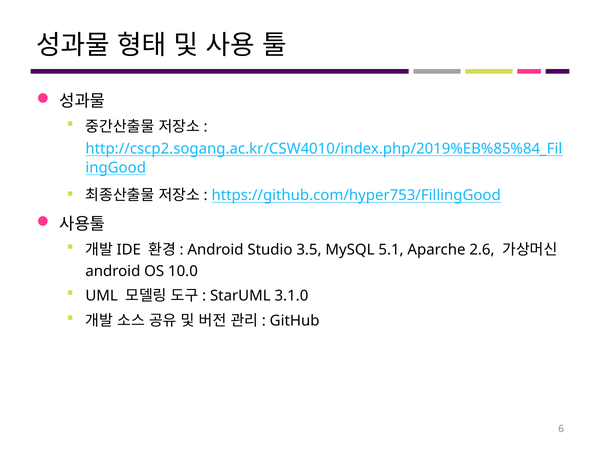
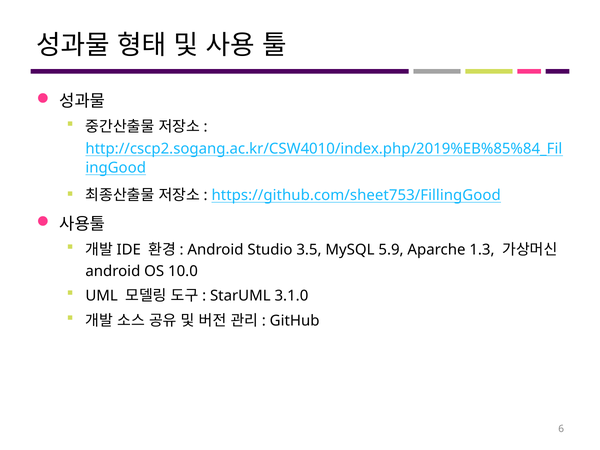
https://github.com/hyper753/FillingGood: https://github.com/hyper753/FillingGood -> https://github.com/sheet753/FillingGood (356, 195)
5.1: 5.1 -> 5.9 (391, 250)
2.6: 2.6 -> 1.3 (482, 250)
